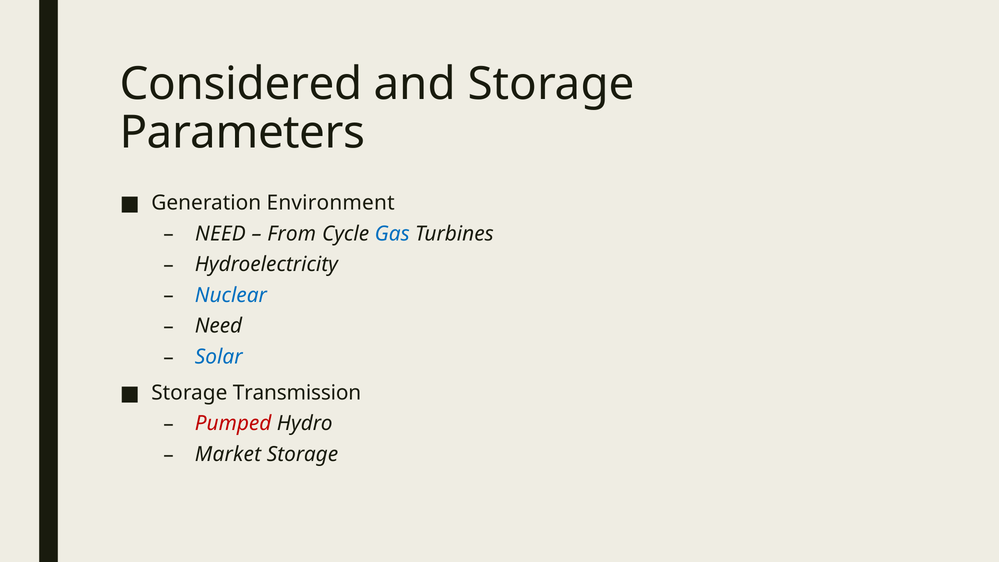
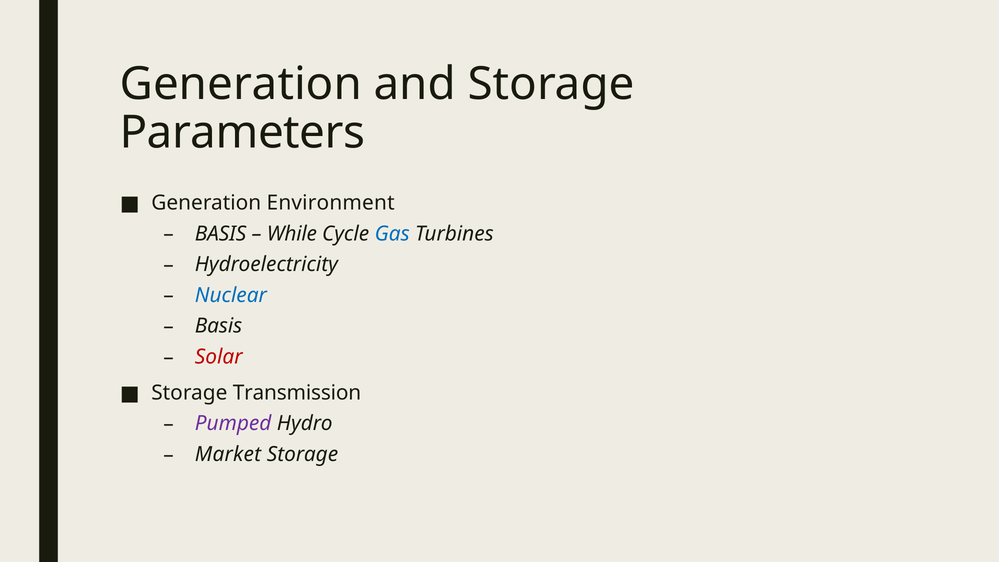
Considered: Considered -> Generation (241, 84)
NEED: NEED -> BASIS (221, 234)
From: From -> While (292, 234)
Need: Need -> Basis (218, 326)
Solar colour: blue -> red (219, 357)
Pumped colour: red -> purple (233, 424)
